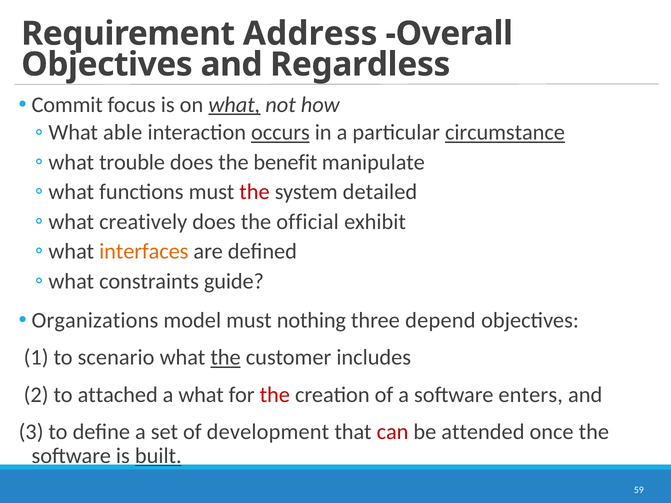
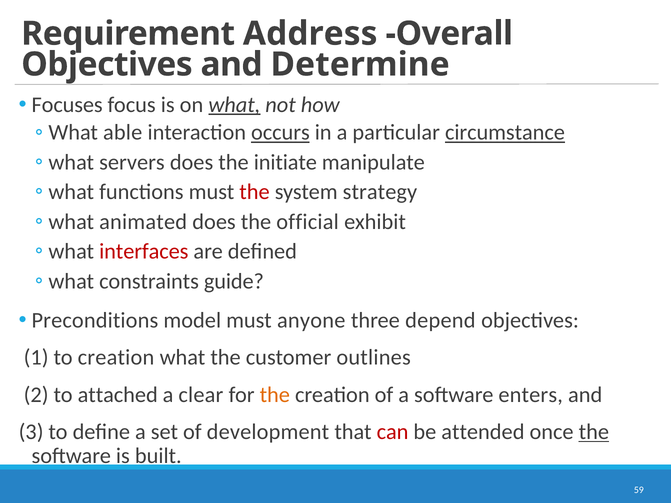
Regardless: Regardless -> Determine (360, 64)
Commit: Commit -> Focuses (67, 105)
trouble: trouble -> servers (132, 162)
benefit: benefit -> initiate (285, 162)
detailed: detailed -> strategy (380, 192)
creatively: creatively -> animated (143, 222)
interfaces colour: orange -> red (144, 252)
Organizations: Organizations -> Preconditions (95, 320)
nothing: nothing -> anyone (311, 320)
to scenario: scenario -> creation (116, 358)
the underline: present -> none (226, 358)
includes: includes -> outlines (374, 358)
a what: what -> clear (201, 395)
the colour: red -> orange (275, 395)
the underline: none -> present (594, 432)
built underline: present -> none (158, 456)
